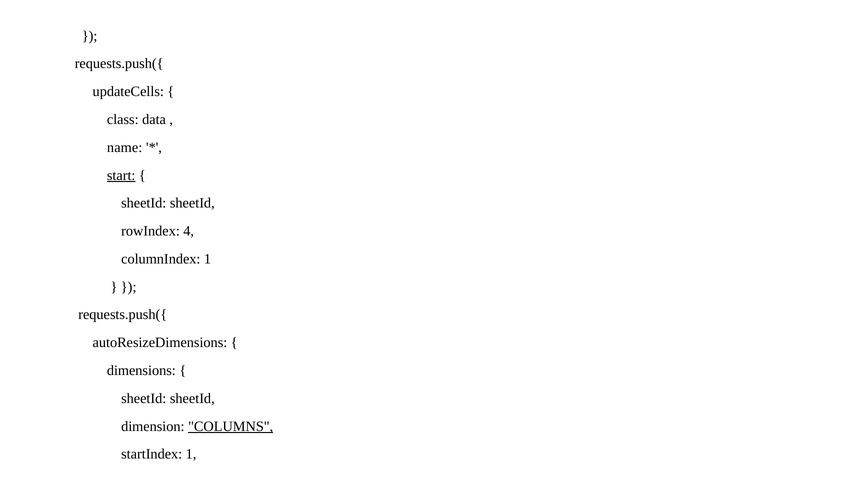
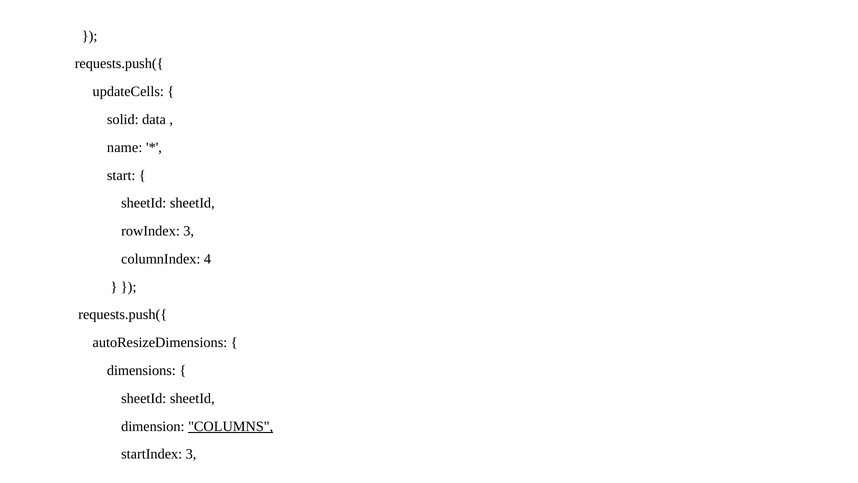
class: class -> solid (123, 119)
start underline: present -> none (121, 175)
rowIndex 4: 4 -> 3 (189, 231)
columnIndex 1: 1 -> 4 (208, 259)
startIndex 1: 1 -> 3 (191, 454)
